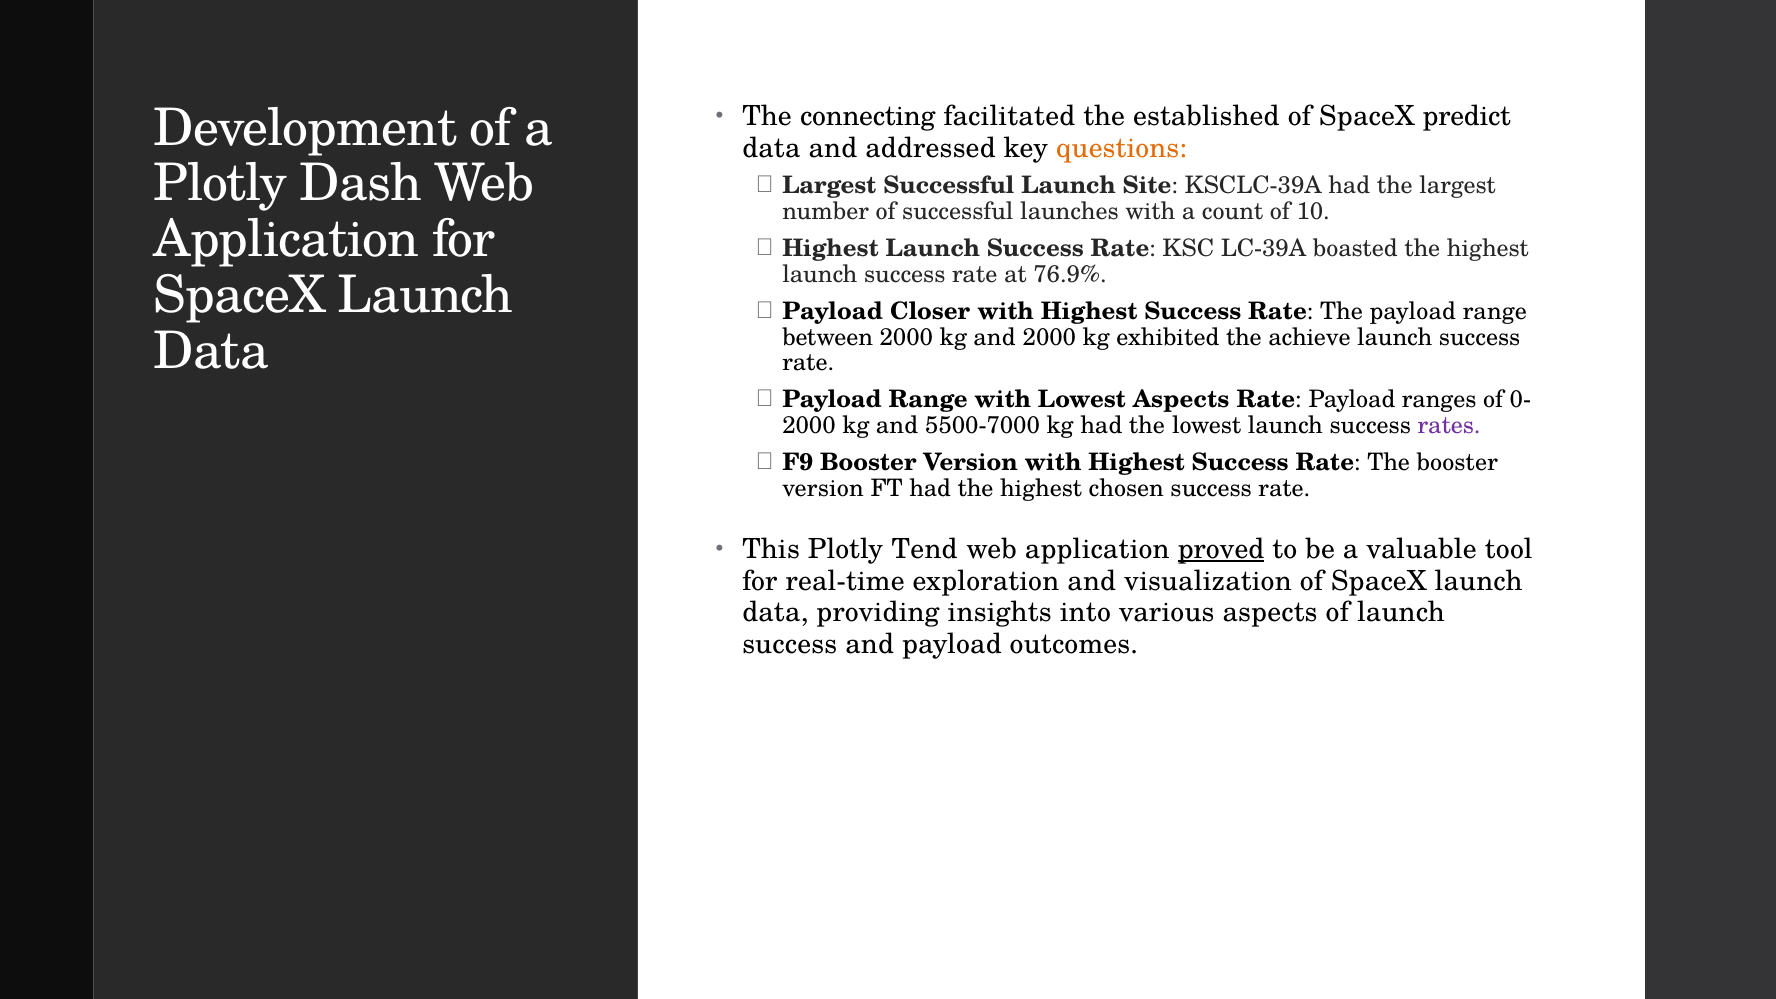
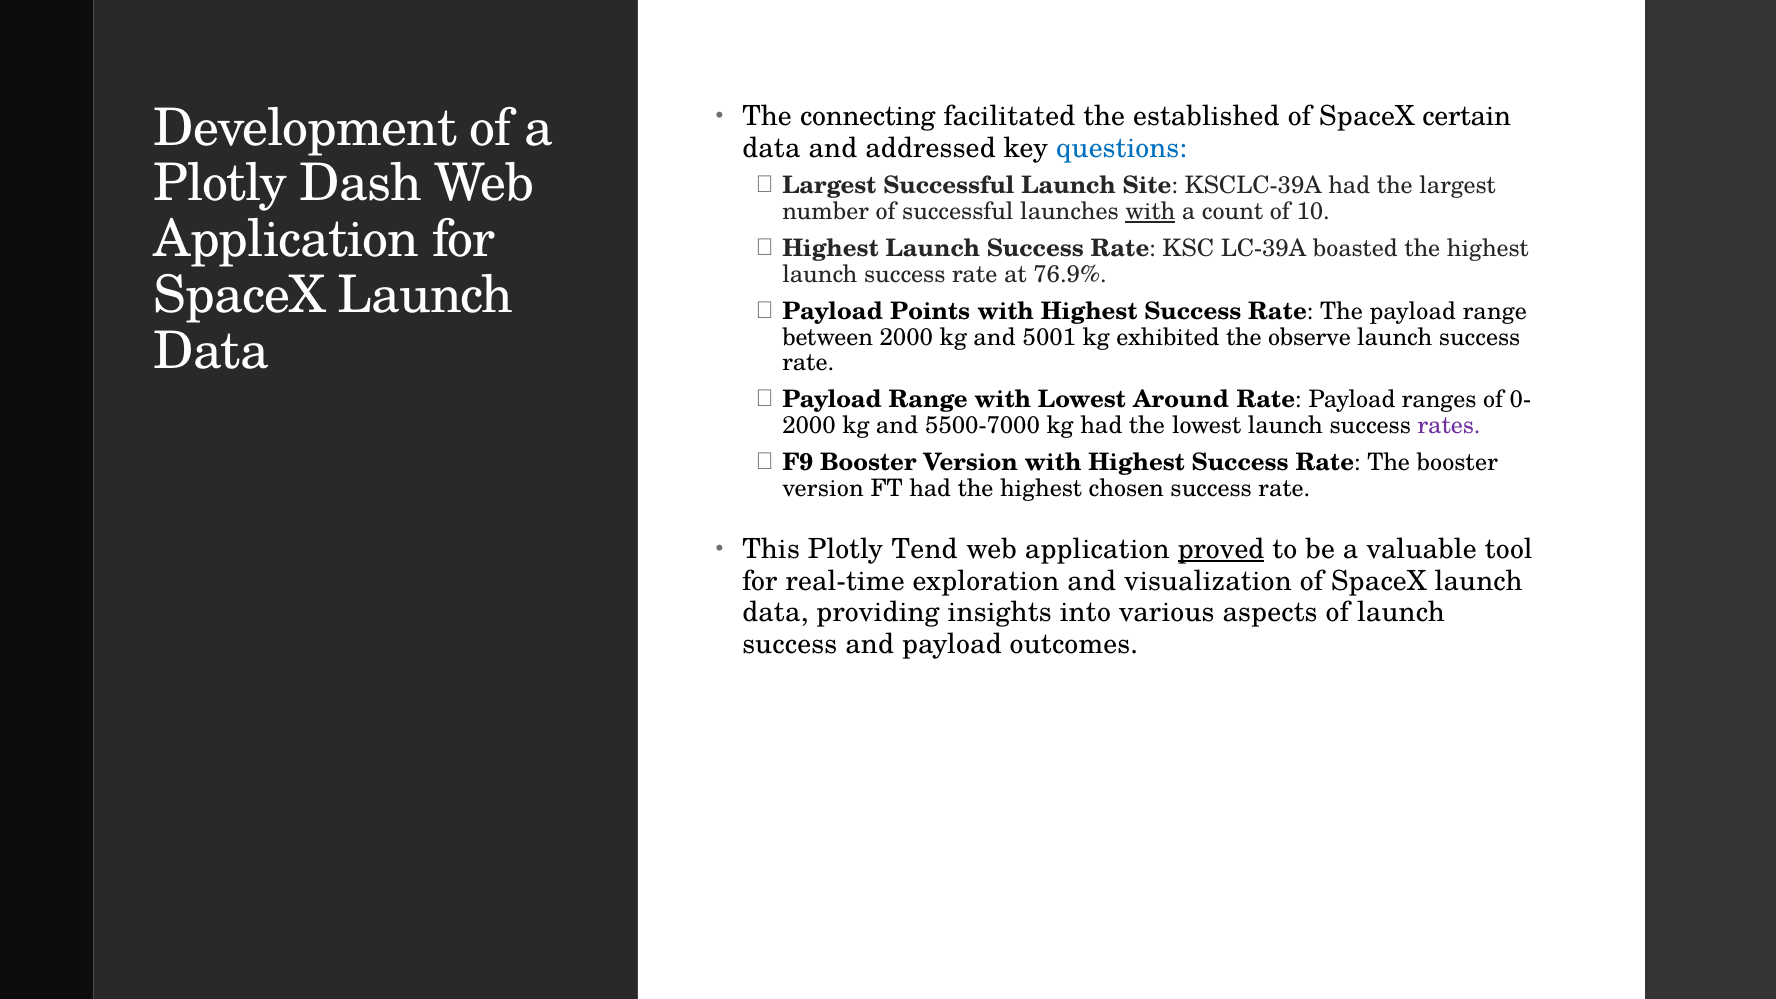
predict: predict -> certain (1467, 117)
questions colour: orange -> blue (1122, 148)
with underline: none -> present (1150, 212)
Closer: Closer -> Points (930, 311)
and 2000: 2000 -> 5001 (1049, 337)
achieve: achieve -> observe (1310, 337)
Lowest Aspects: Aspects -> Around (1181, 400)
